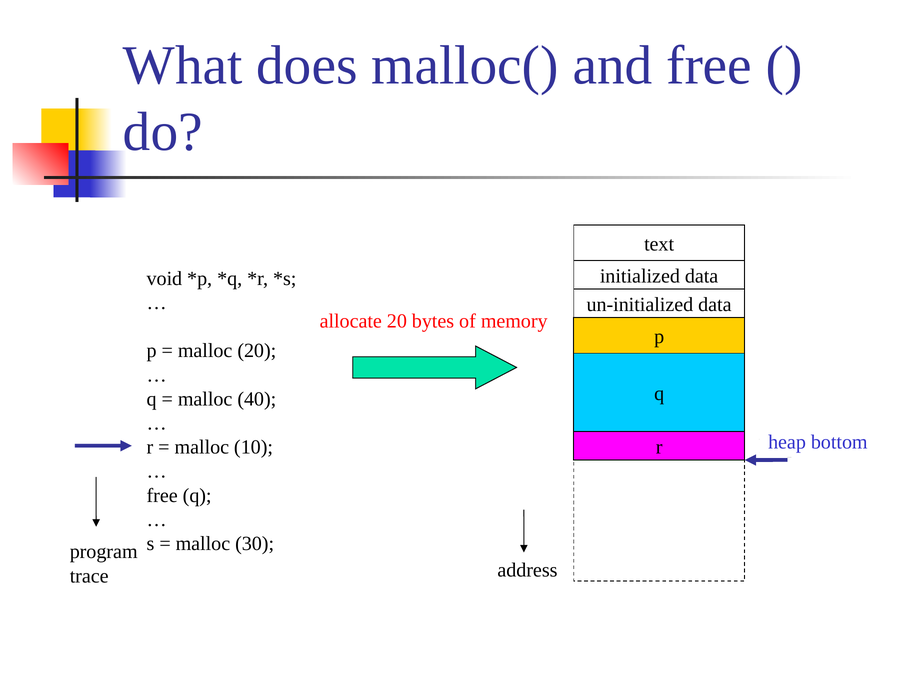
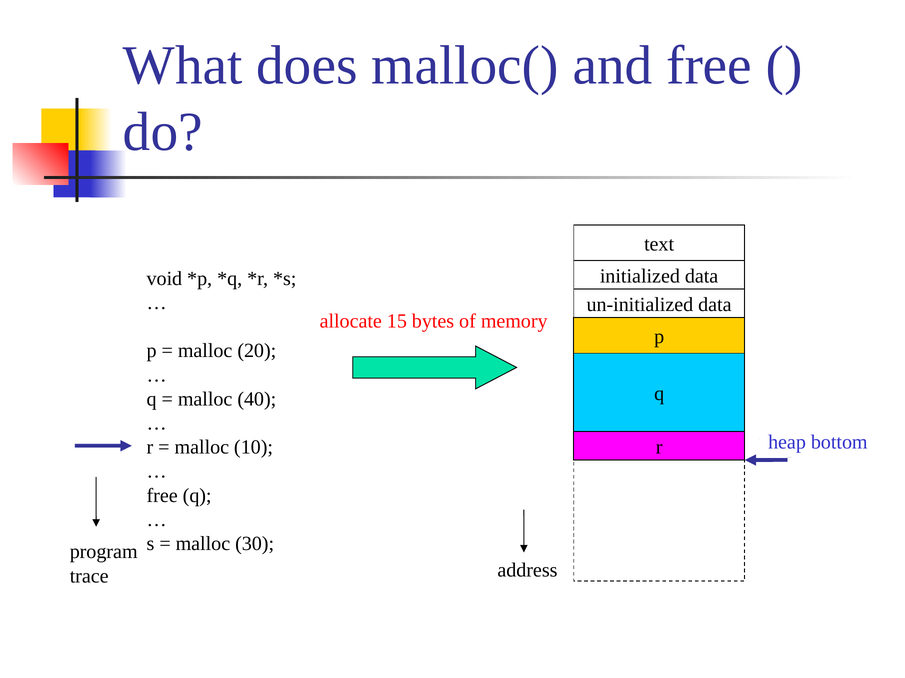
allocate 20: 20 -> 15 (397, 322)
